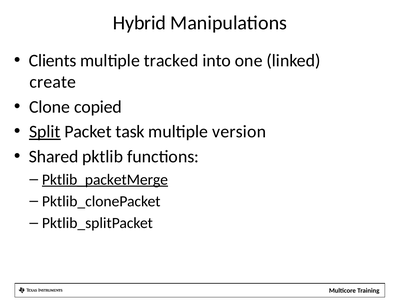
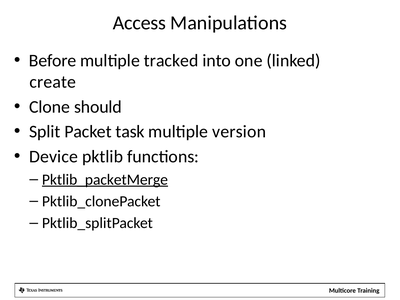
Hybrid: Hybrid -> Access (139, 23)
Clients: Clients -> Before (53, 61)
copied: copied -> should (98, 107)
Split underline: present -> none (45, 132)
Shared: Shared -> Device (54, 157)
